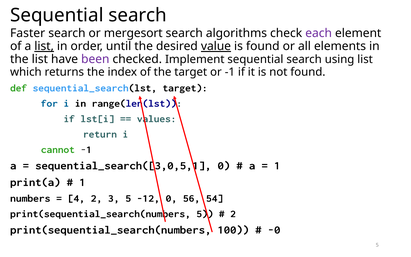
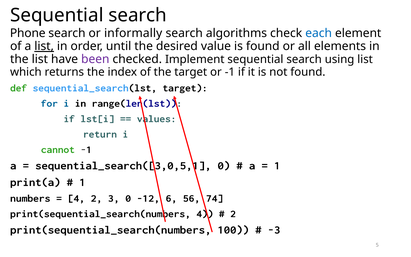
Faster: Faster -> Phone (28, 33)
mergesort: mergesort -> informally (133, 33)
each colour: purple -> blue (319, 33)
value underline: present -> none (216, 46)
3 5: 5 -> 0 (128, 198)
-12 0: 0 -> 6 (171, 198)
54: 54 -> 74 (215, 198)
print(sequential_search(numbers 5: 5 -> 4 (205, 214)
-0: -0 -> -3 (274, 230)
